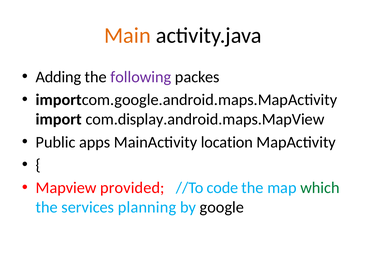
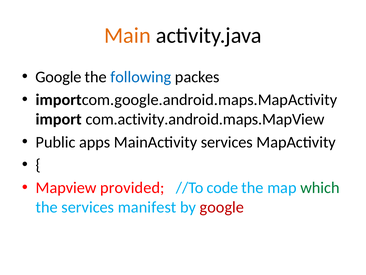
Adding: Adding -> Google (58, 77)
following colour: purple -> blue (141, 77)
com.display.android.maps.MapView: com.display.android.maps.MapView -> com.activity.android.maps.MapView (205, 119)
MainActivity location: location -> services (227, 142)
planning: planning -> manifest (147, 207)
google colour: black -> red (222, 207)
